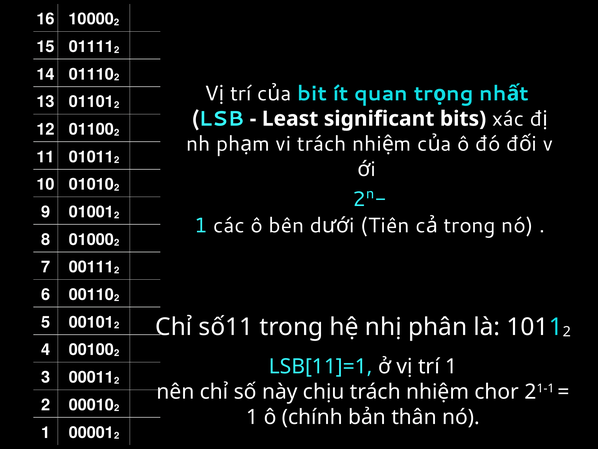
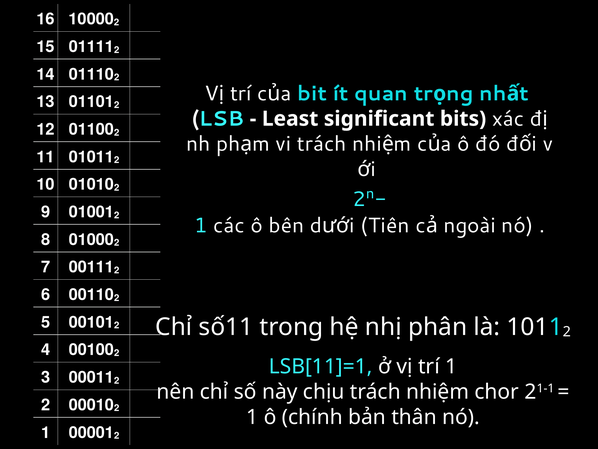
trong: trong -> ngoài (470, 225)
